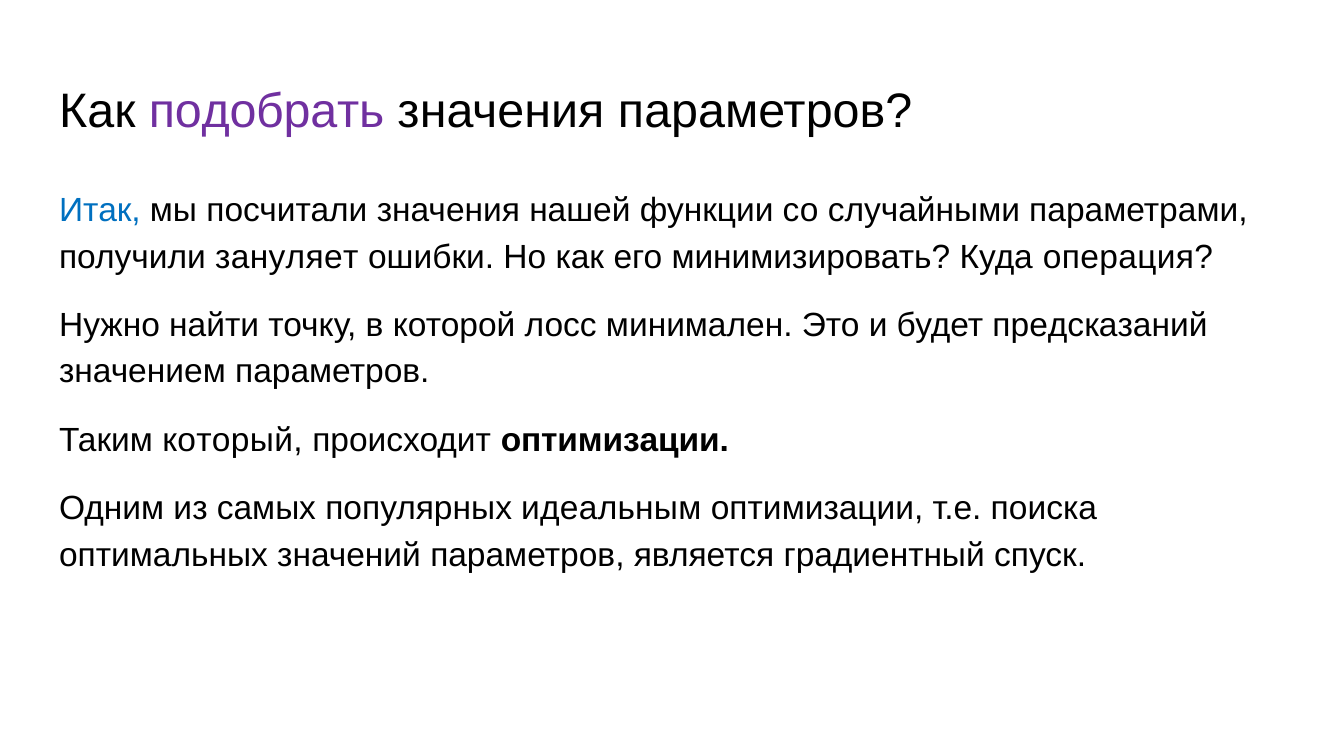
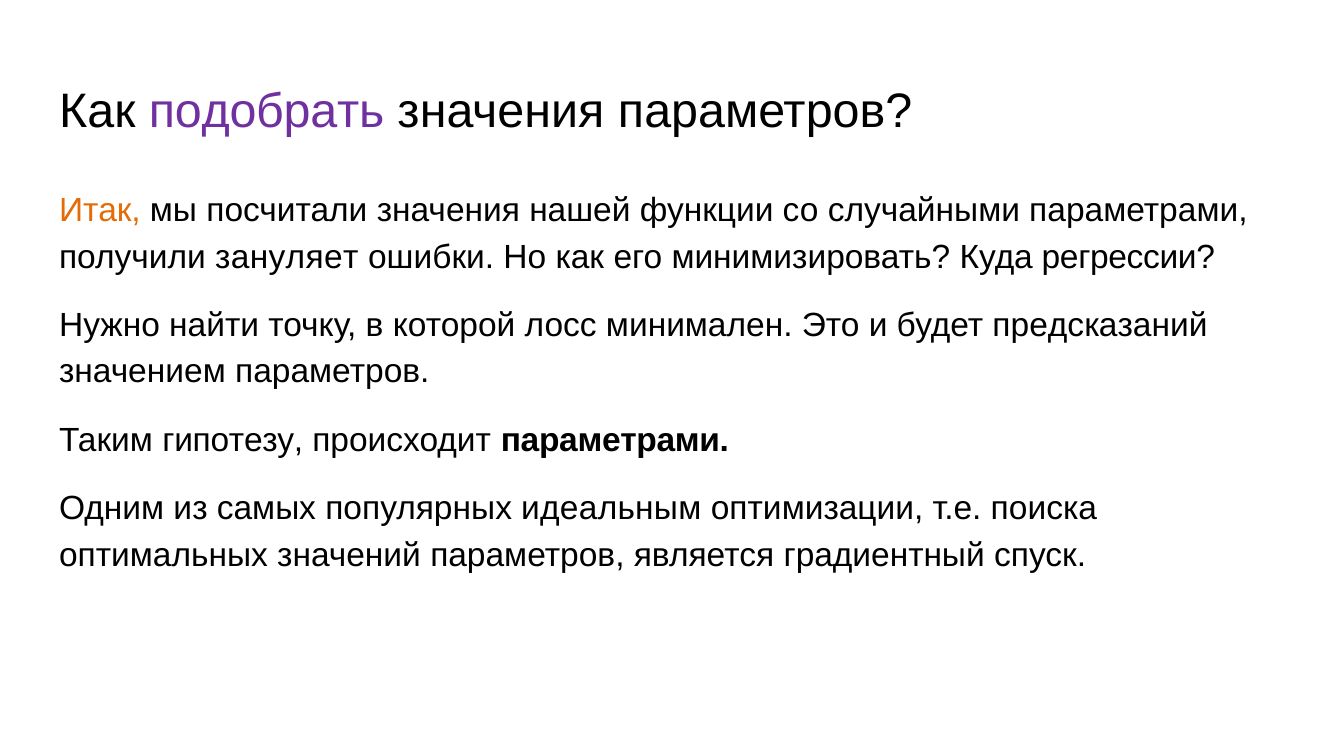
Итак colour: blue -> orange (100, 211)
операция: операция -> регрессии (1128, 257)
который: который -> гипотезу (233, 441)
происходит оптимизации: оптимизации -> параметрами (615, 441)
